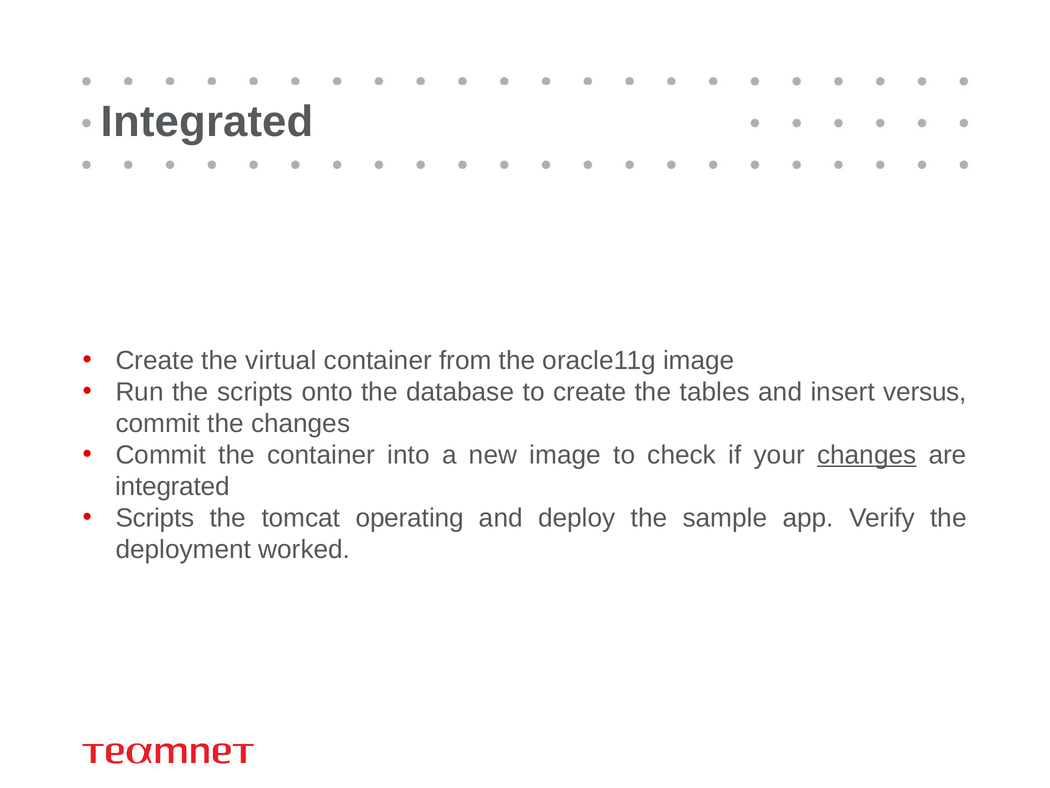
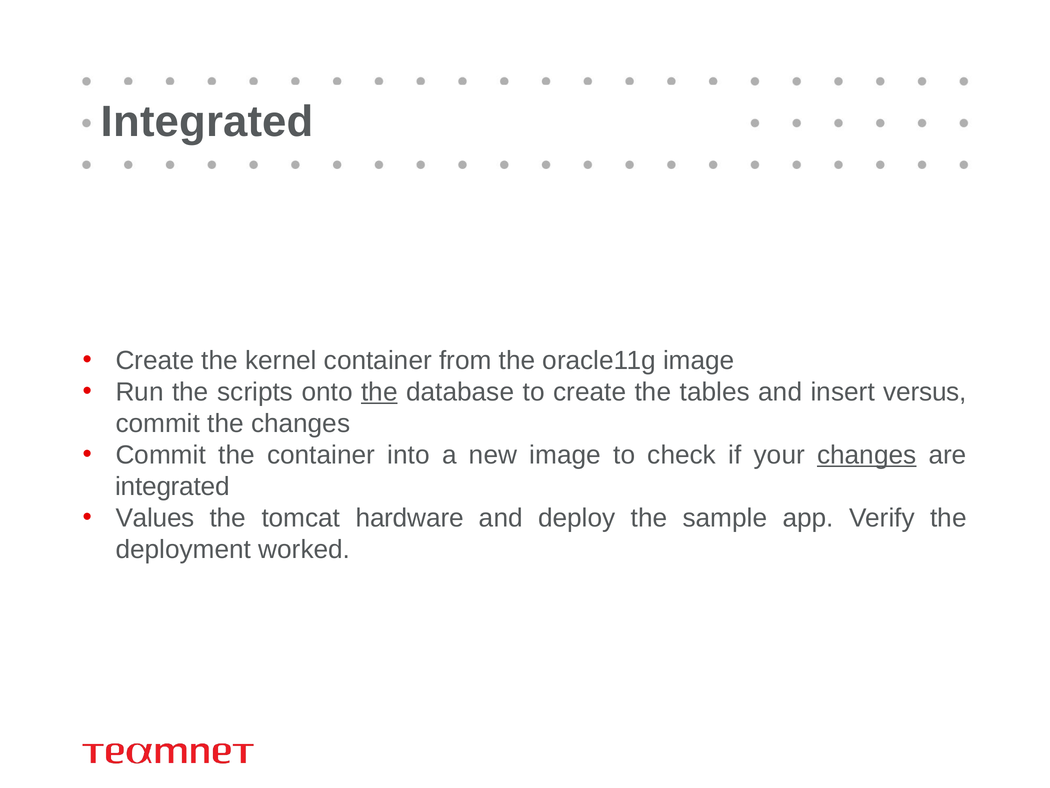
virtual: virtual -> kernel (281, 360)
the underline: none -> present (379, 392)
Scripts: Scripts -> Values (155, 518)
operating: operating -> hardware (410, 518)
